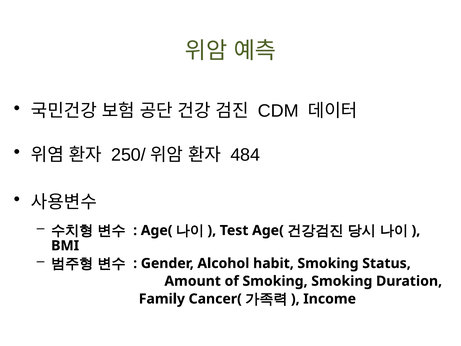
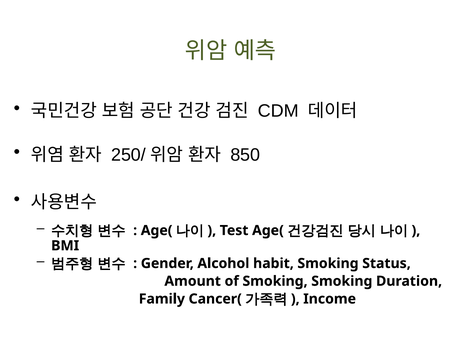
484: 484 -> 850 (245, 155)
